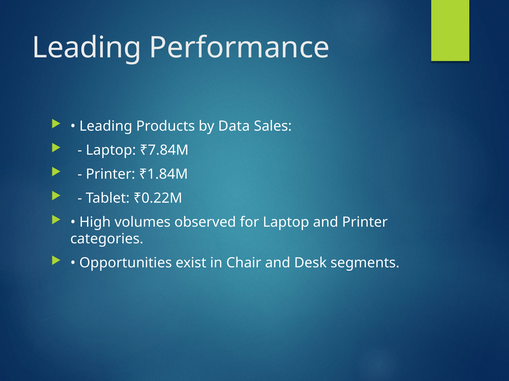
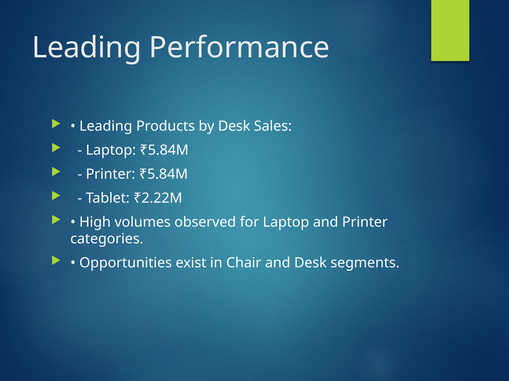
by Data: Data -> Desk (234, 126)
Laptop ₹7.84M: ₹7.84M -> ₹5.84M (164, 150)
Printer ₹1.84M: ₹1.84M -> ₹5.84M (164, 174)
₹0.22M: ₹0.22M -> ₹2.22M (158, 198)
